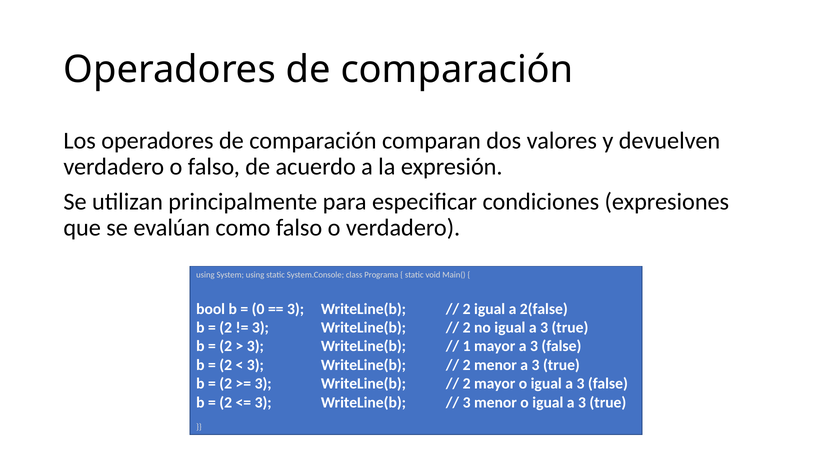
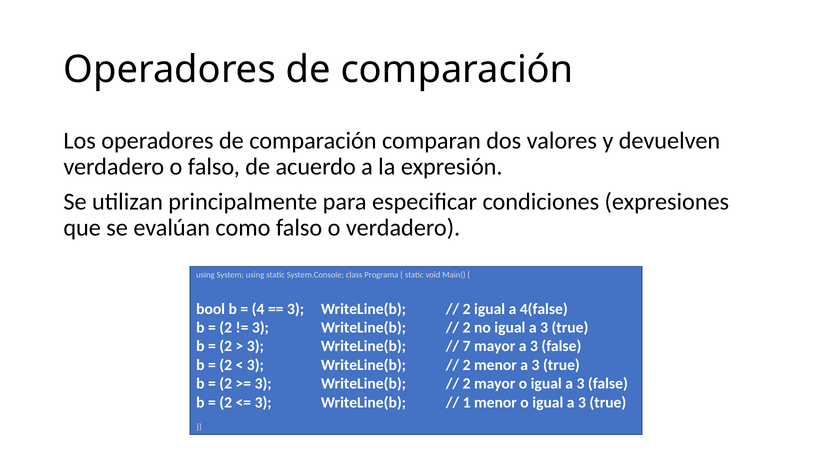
0: 0 -> 4 (258, 309)
2(false: 2(false -> 4(false (544, 309)
1: 1 -> 7 (467, 346)
3: 3 -> 1 (467, 402)
